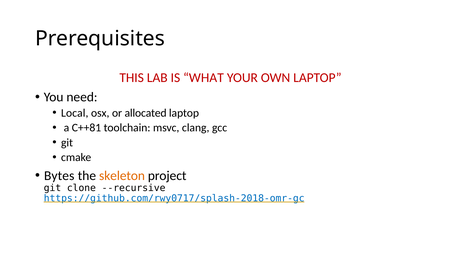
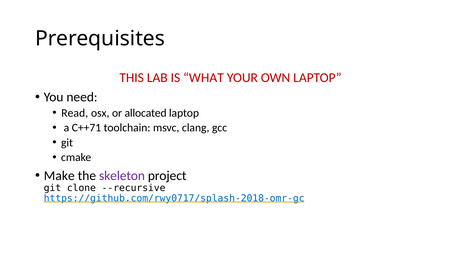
Local: Local -> Read (75, 113)
C++81: C++81 -> C++71 (86, 128)
Bytes: Bytes -> Make (59, 176)
skeleton colour: orange -> purple (122, 176)
